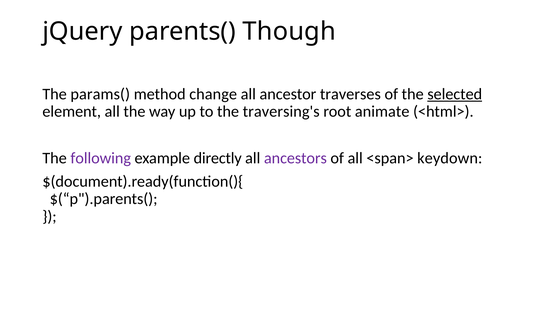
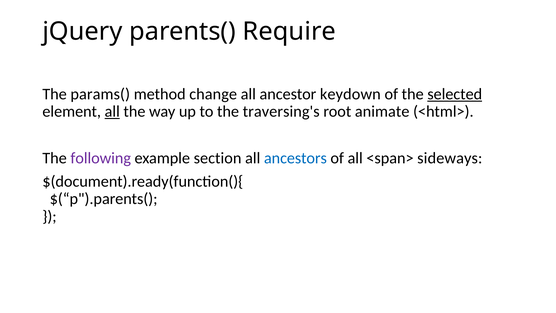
Though: Though -> Require (289, 31)
traverses: traverses -> keydown (350, 94)
all underline: none -> present (112, 111)
directly: directly -> section (218, 158)
ancestors colour: purple -> blue (295, 158)
keydown: keydown -> sideways (450, 158)
